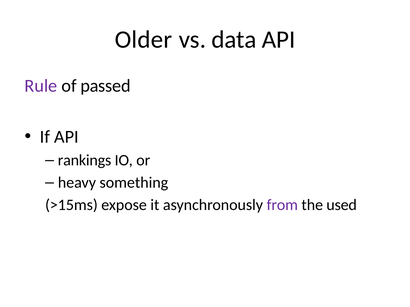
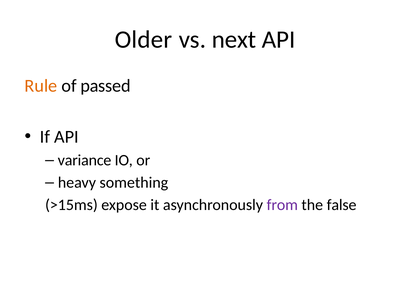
data: data -> next (234, 40)
Rule colour: purple -> orange (41, 86)
rankings: rankings -> variance (85, 161)
used: used -> false (342, 205)
